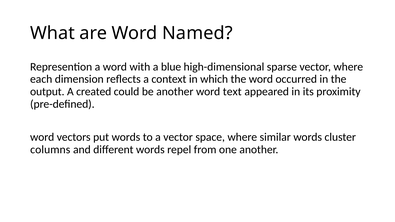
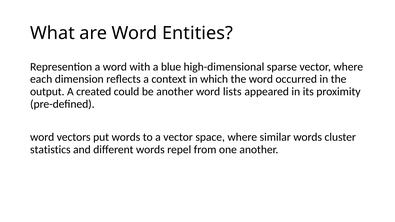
Named: Named -> Entities (197, 33)
text: text -> lists (232, 92)
columns: columns -> statistics (50, 150)
